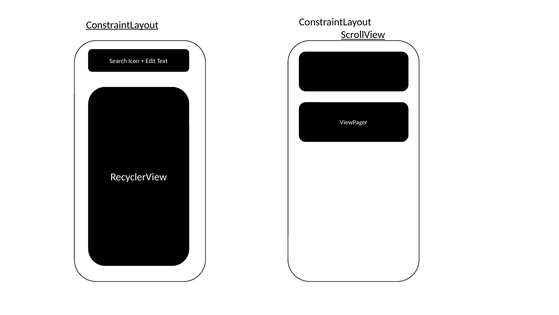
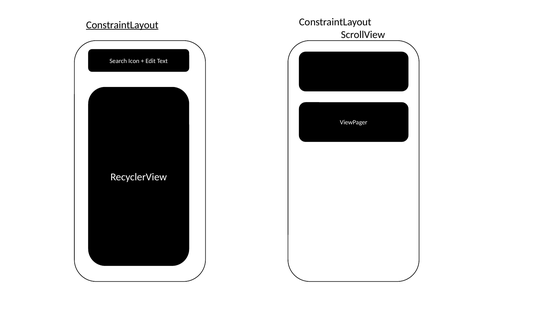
ScrollView underline: present -> none (363, 35)
